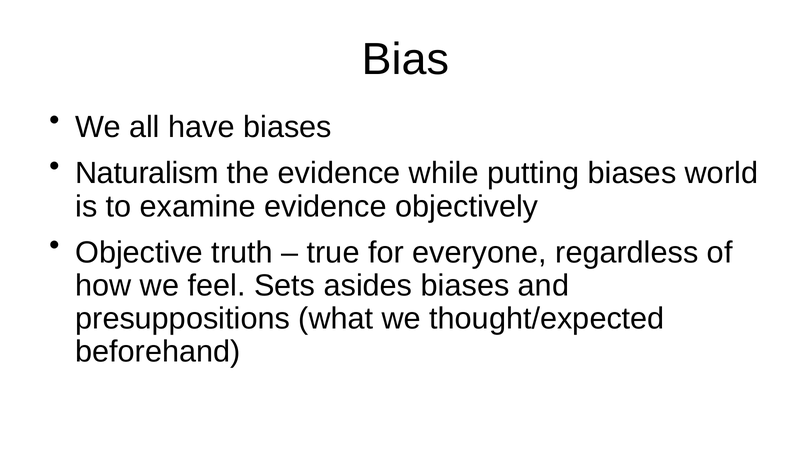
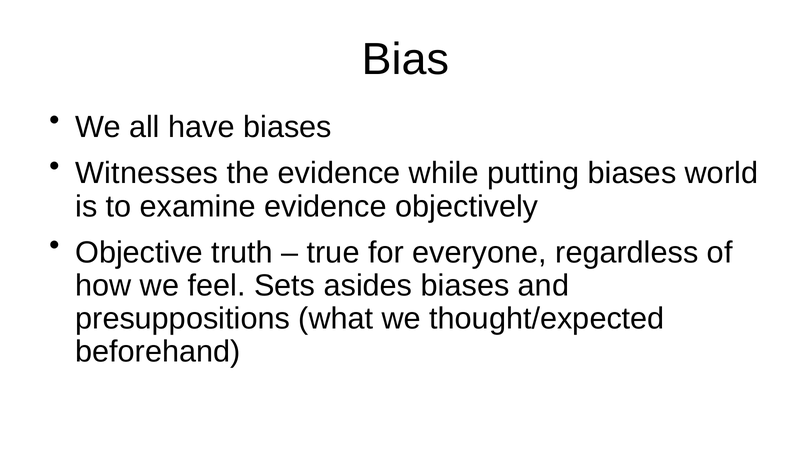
Naturalism: Naturalism -> Witnesses (147, 173)
